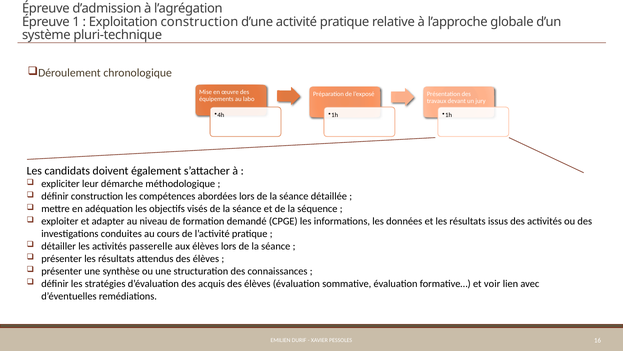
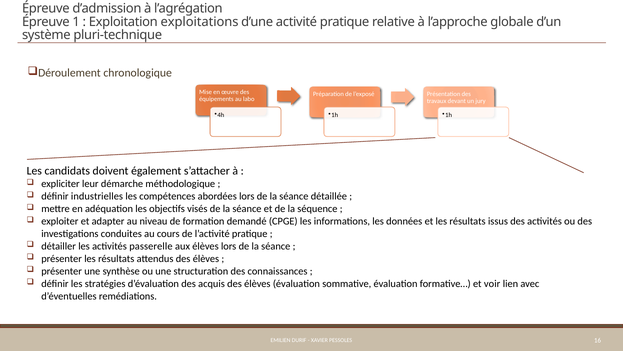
Exploitation construction: construction -> exploitations (200, 22)
définir construction: construction -> industrielles (97, 196)
